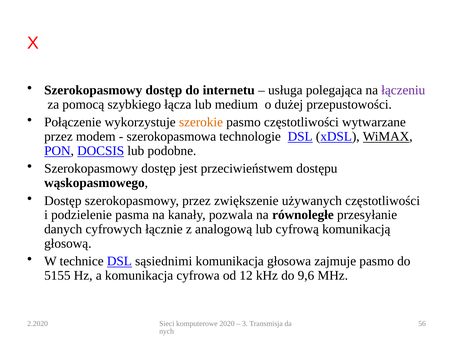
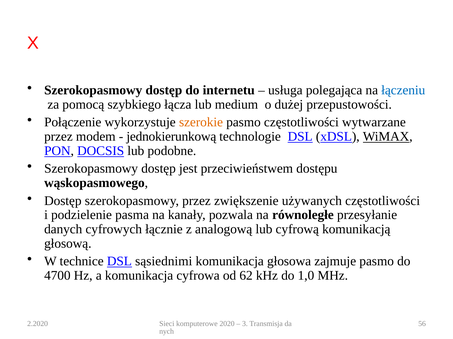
łączeniu colour: purple -> blue (403, 90)
szerokopasmowa: szerokopasmowa -> jednokierunkową (171, 137)
5155: 5155 -> 4700 (57, 276)
12: 12 -> 62 (246, 276)
9,6: 9,6 -> 1,0 (306, 276)
